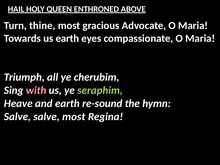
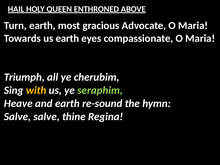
Turn thine: thine -> earth (42, 26)
with colour: pink -> yellow (36, 90)
salve most: most -> thine (74, 117)
